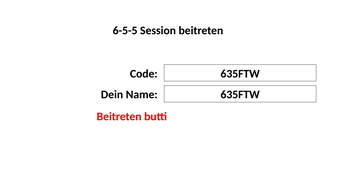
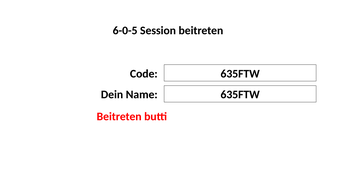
6-5-5: 6-5-5 -> 6-0-5 (125, 31)
